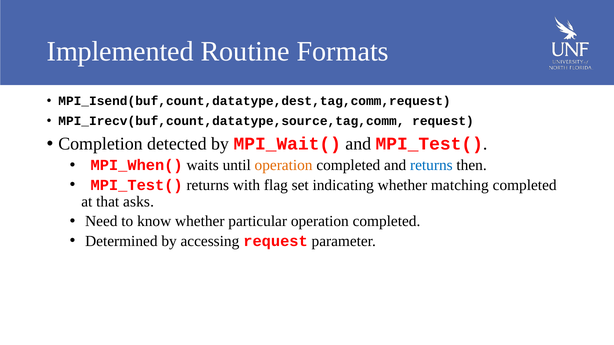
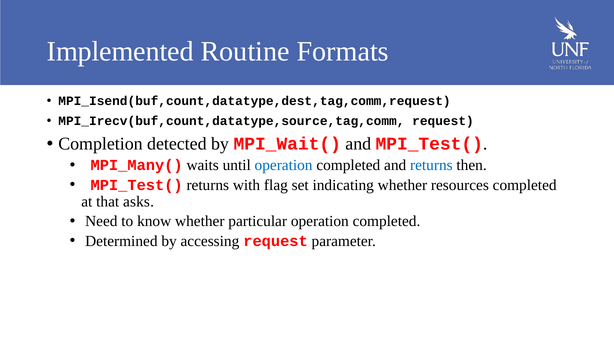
MPI_When(: MPI_When( -> MPI_Many( (137, 165)
operation colour: orange -> blue (284, 165)
matching: matching -> resources (460, 185)
